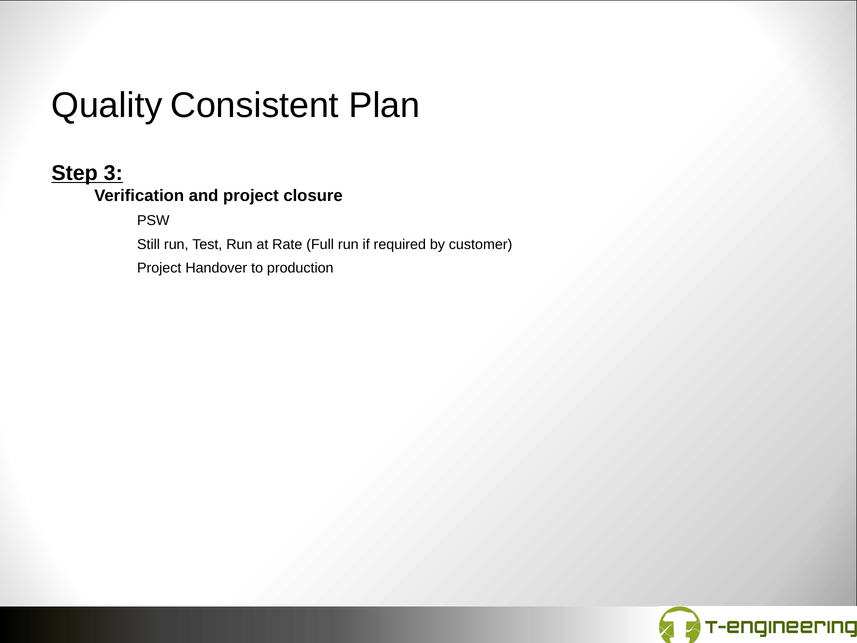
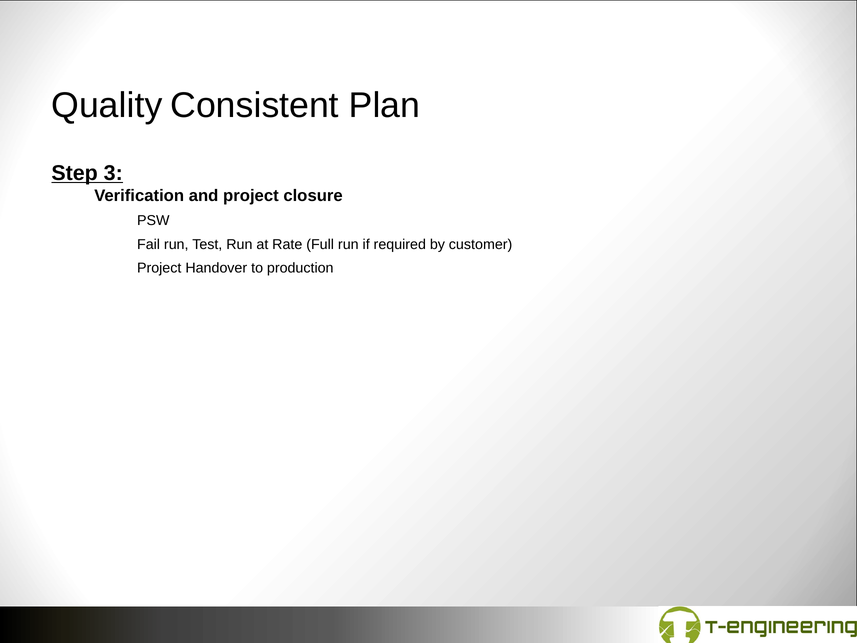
Still: Still -> Fail (149, 244)
